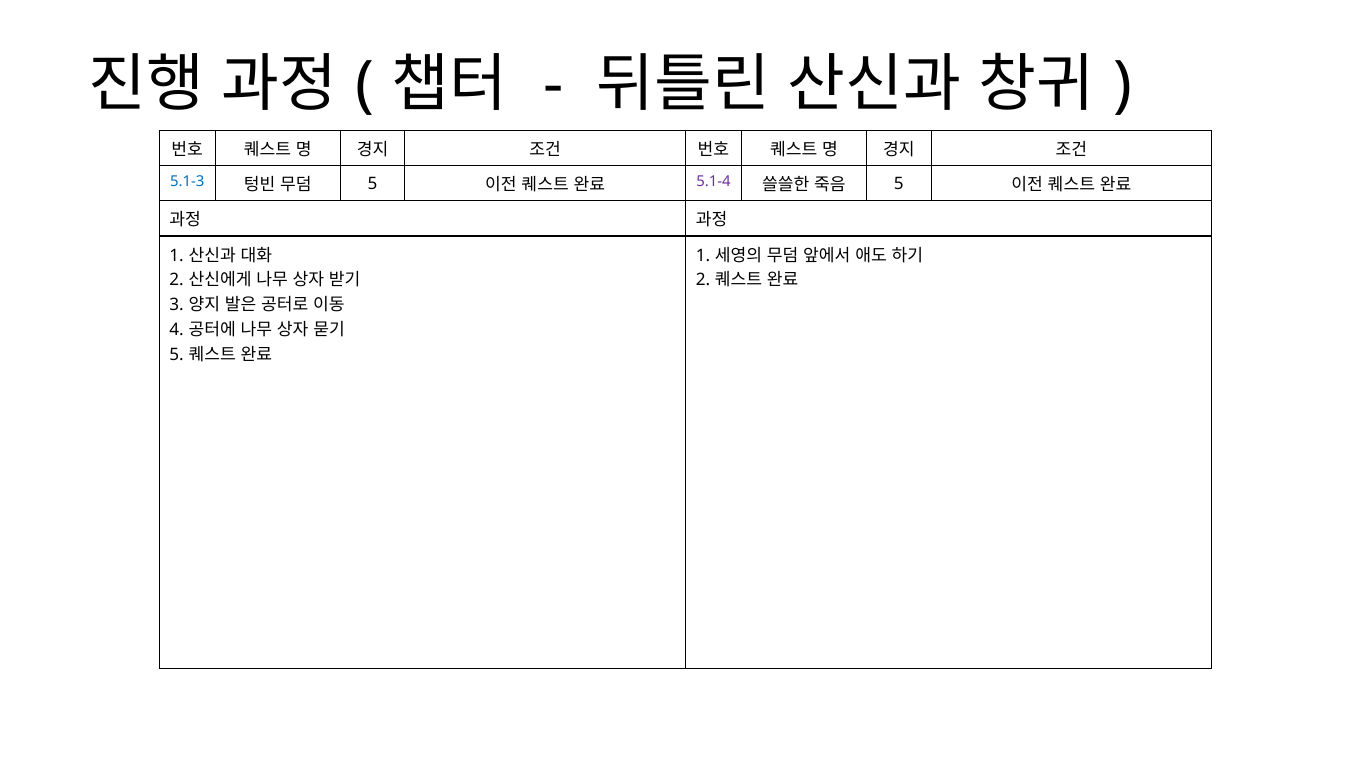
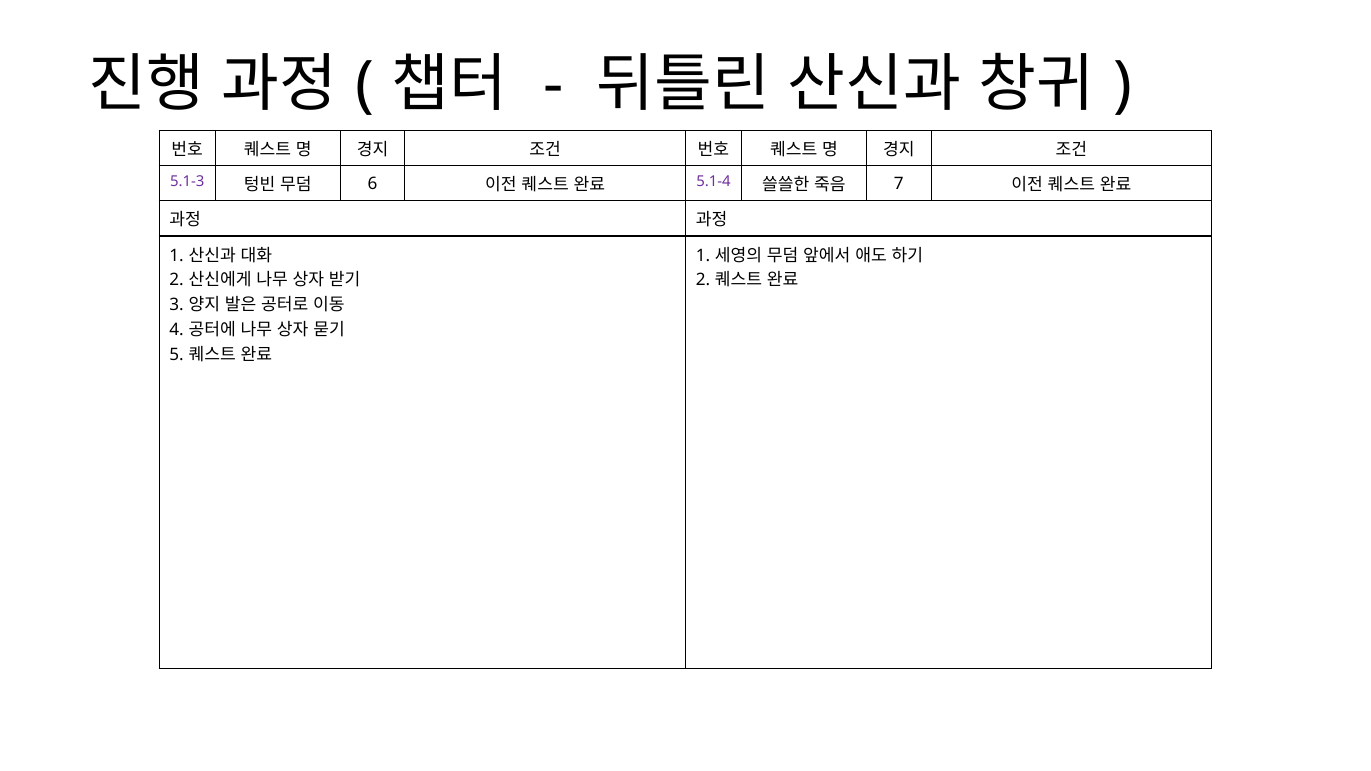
5.1-3 colour: blue -> purple (187, 182)
5: 5 -> 6 (373, 184)
5: 5 -> 7 (899, 184)
